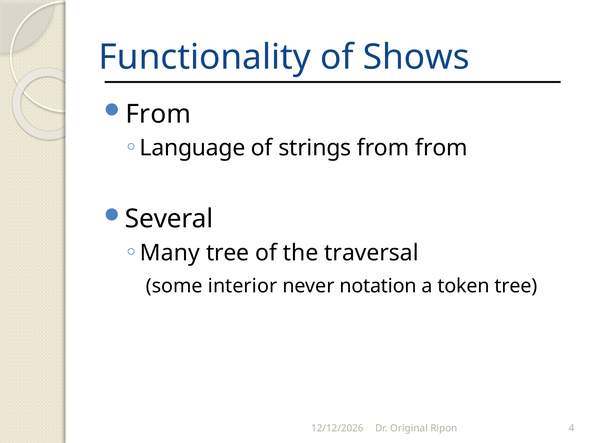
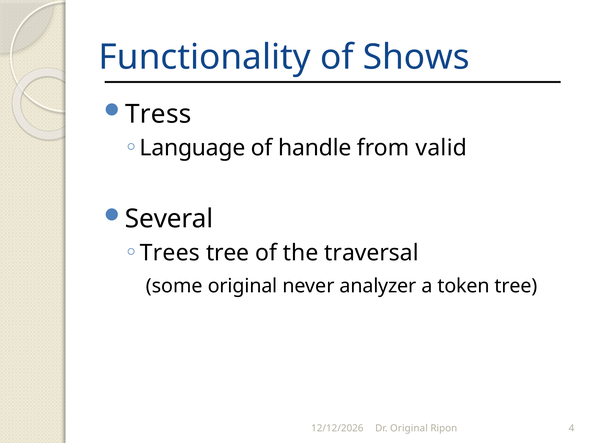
From: From -> Tress (158, 114)
strings: strings -> handle (315, 148)
from from: from -> valid (441, 148)
Many: Many -> Trees (170, 253)
some interior: interior -> original (243, 286)
notation: notation -> analyzer (378, 286)
